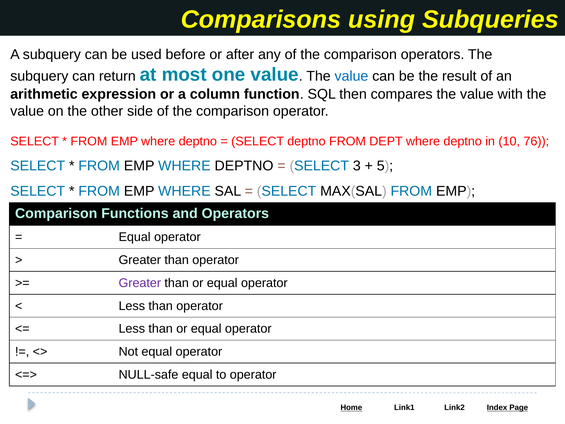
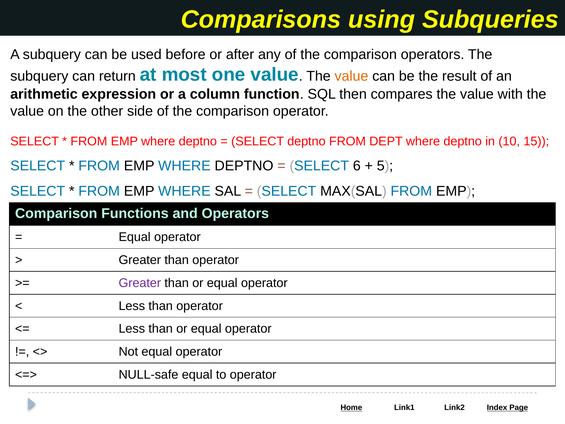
value colour: blue -> orange (351, 76)
76: 76 -> 15 (536, 141)
3: 3 -> 6 (357, 166)
